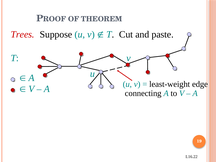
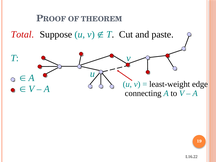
Trees: Trees -> Total (23, 34)
